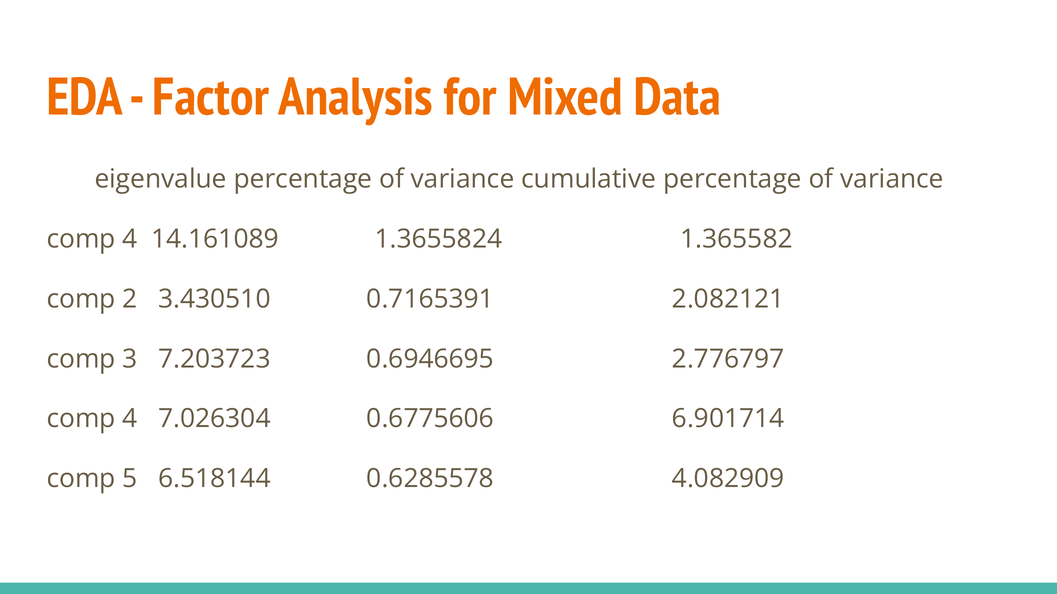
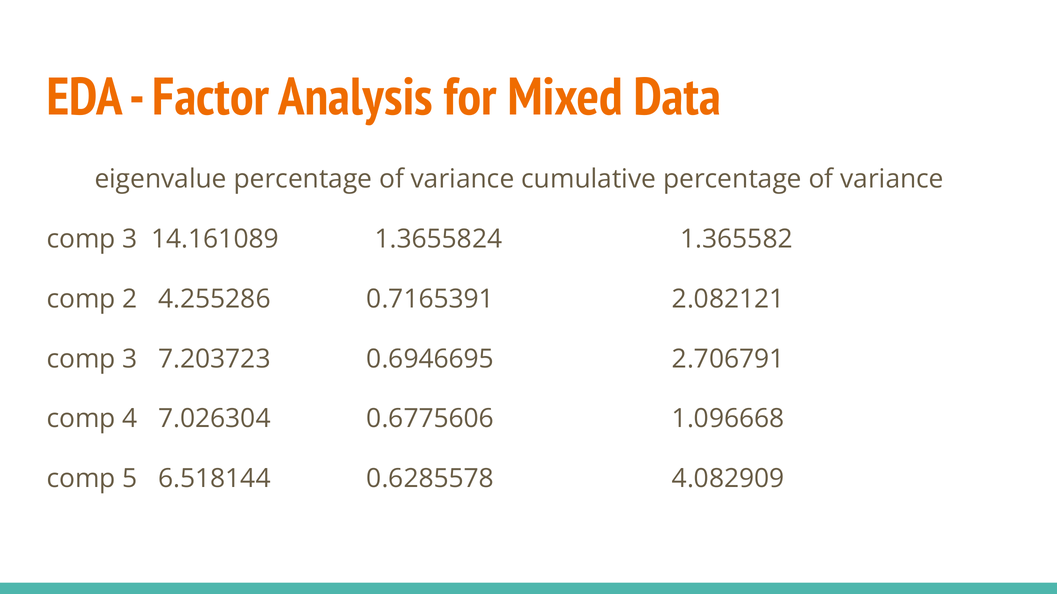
4: 4 -> 3 (130, 239)
3.430510: 3.430510 -> 4.255286 (214, 299)
2.776797: 2.776797 -> 2.706791 (728, 359)
6.901714: 6.901714 -> 1.096668 (728, 419)
